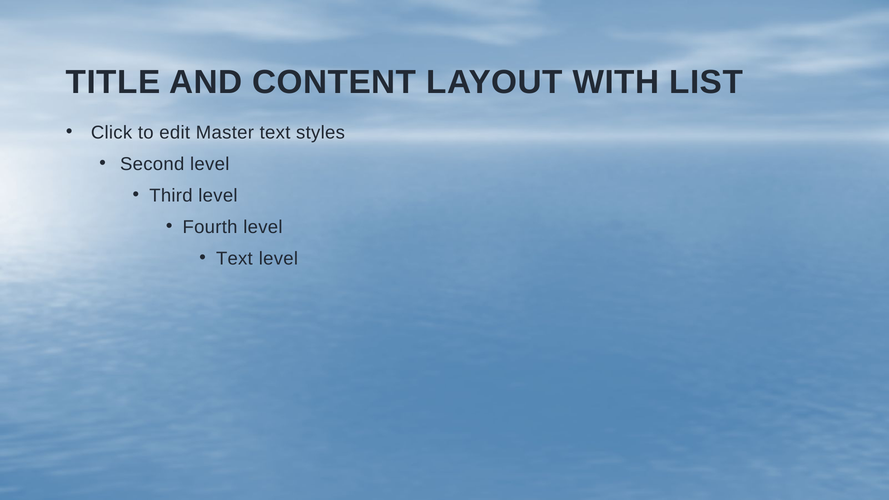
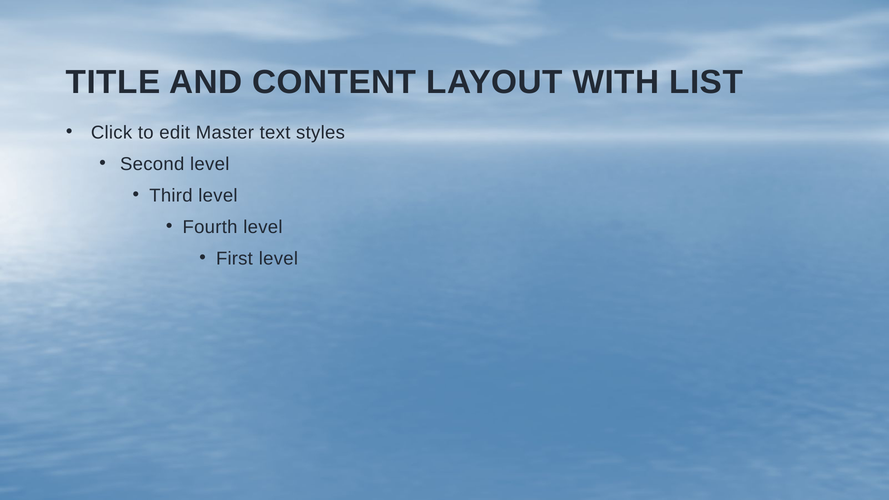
Text: Text -> First (234, 258)
